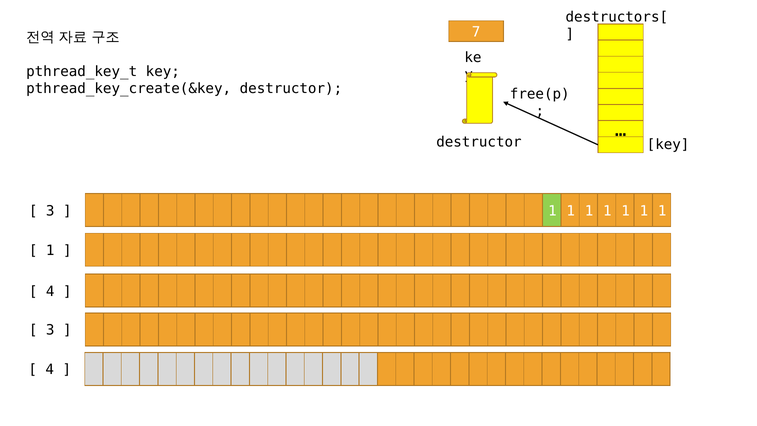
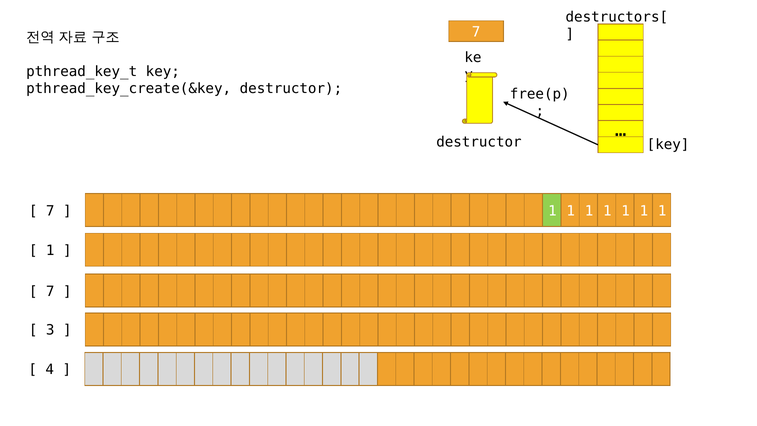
3: 3 -> 7 (50, 211)
4: 4 -> 7 (50, 291)
